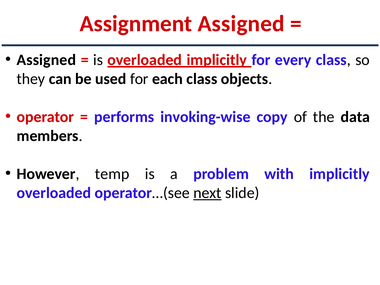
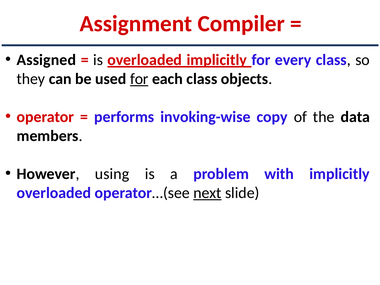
Assignment Assigned: Assigned -> Compiler (241, 24)
for underline: none -> present (139, 79)
temp: temp -> using (112, 174)
